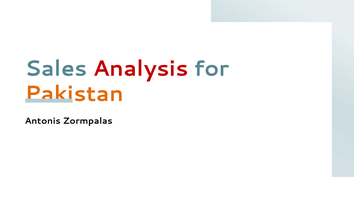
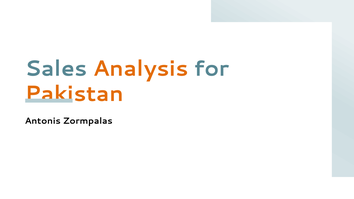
Analysis colour: red -> orange (141, 69)
